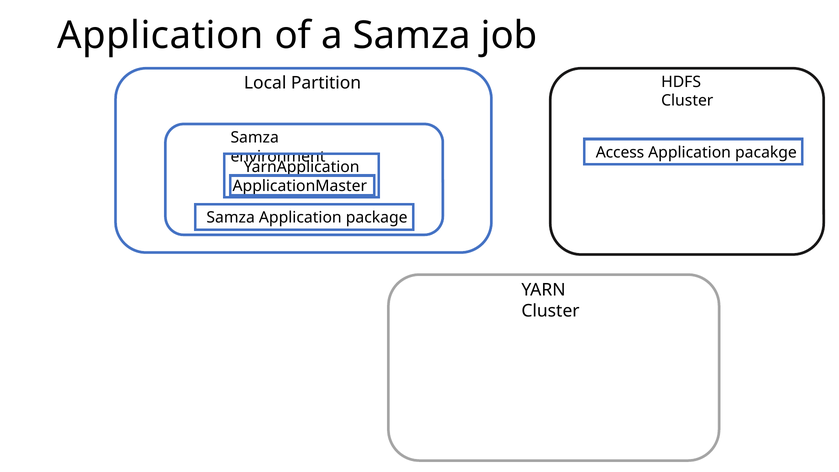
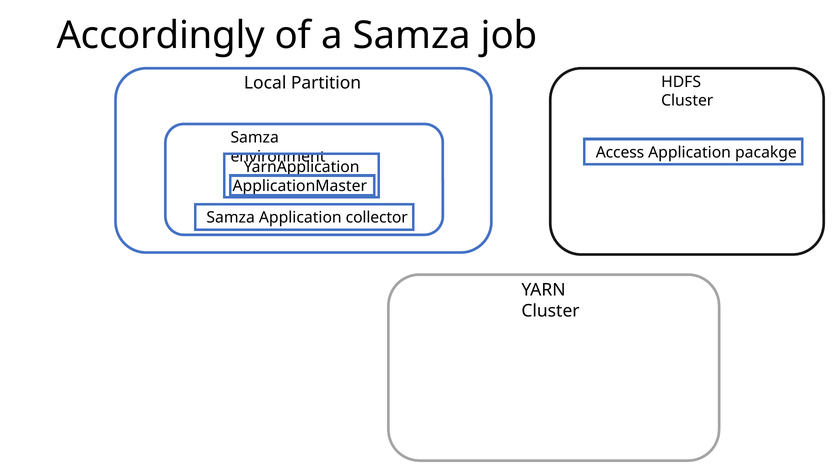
Application: Application -> Accordingly (161, 36)
package: package -> collector (377, 218)
